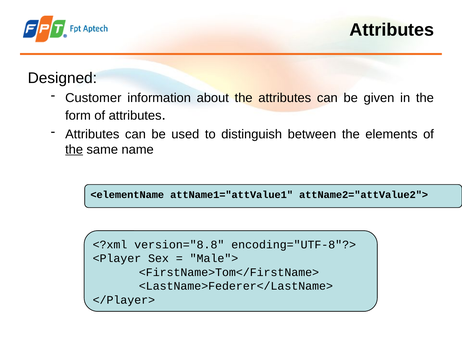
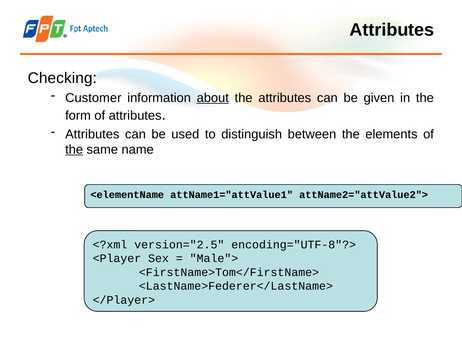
Designed: Designed -> Checking (62, 78)
about underline: none -> present (213, 98)
version="8.8: version="8.8 -> version="2.5 (179, 245)
